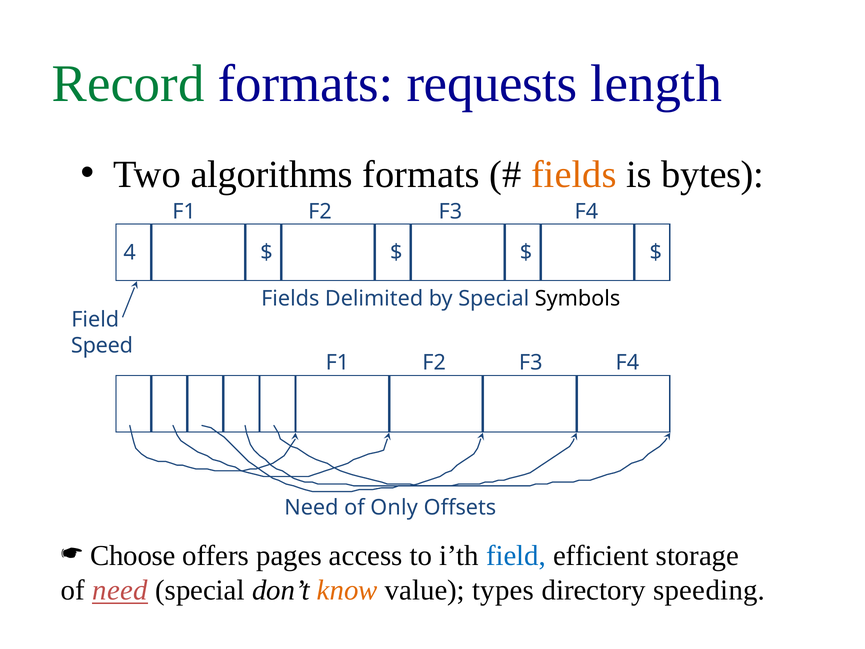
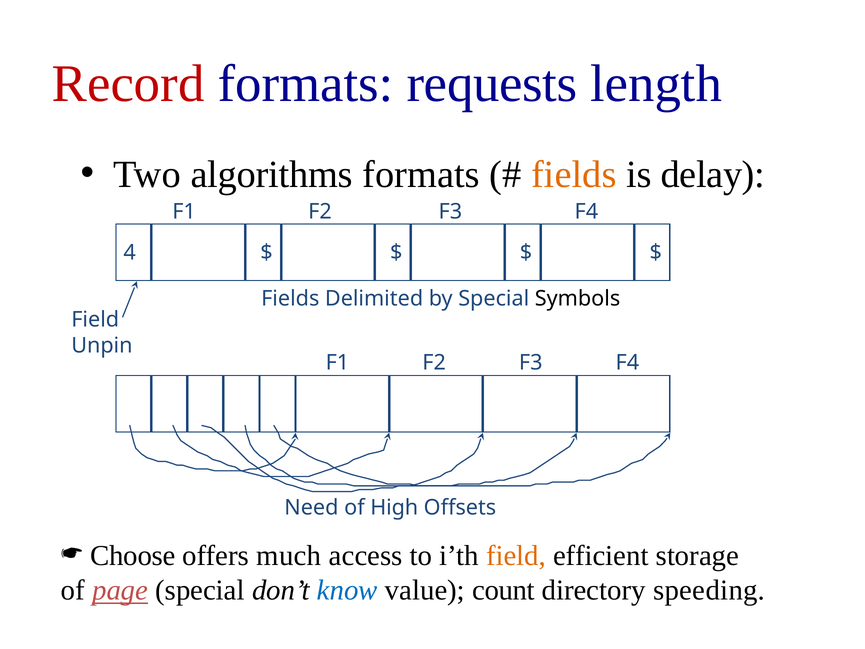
Record colour: green -> red (128, 84)
bytes: bytes -> delay (713, 174)
Speed: Speed -> Unpin (102, 345)
Only: Only -> High (394, 508)
pages: pages -> much (289, 556)
field colour: blue -> orange (516, 556)
of need: need -> page (120, 590)
know colour: orange -> blue (347, 590)
types: types -> count (503, 590)
